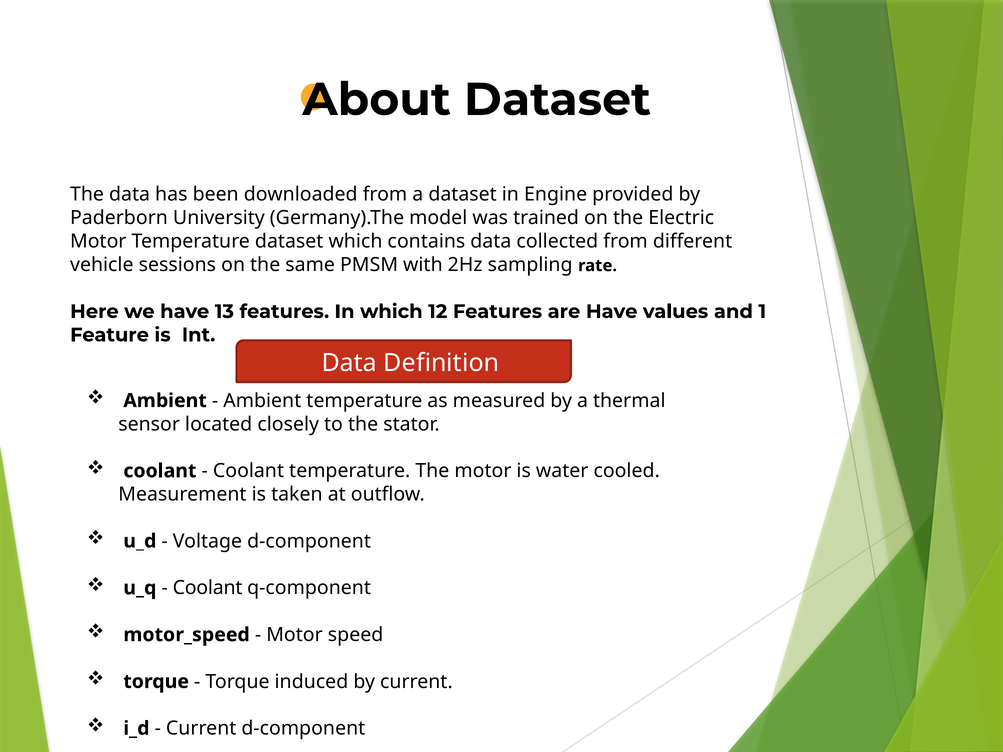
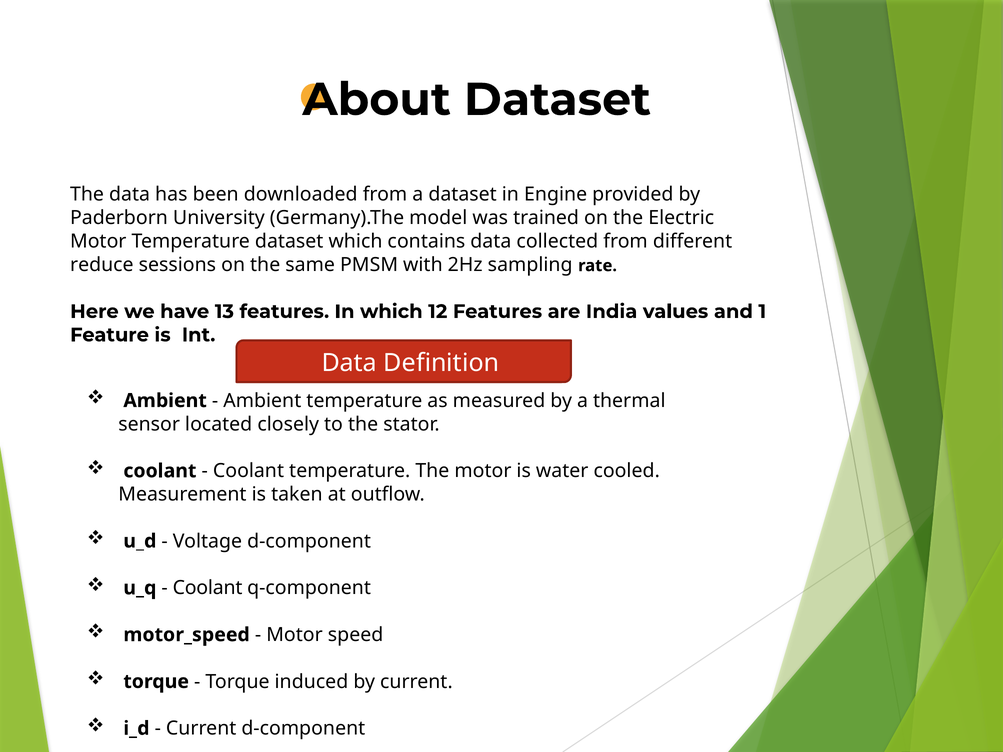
vehicle: vehicle -> reduce (102, 265)
are Have: Have -> India (612, 312)
